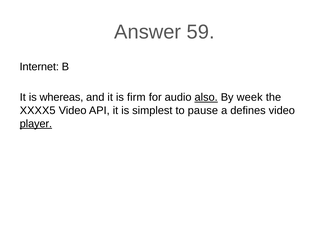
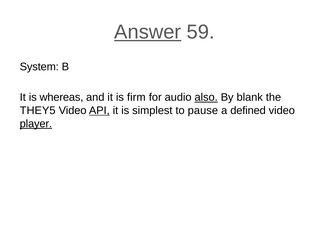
Answer underline: none -> present (148, 32)
Internet: Internet -> System (39, 67)
week: week -> blank (250, 97)
XXXX5: XXXX5 -> THEY5 (38, 110)
API underline: none -> present (99, 110)
defines: defines -> defined (248, 110)
